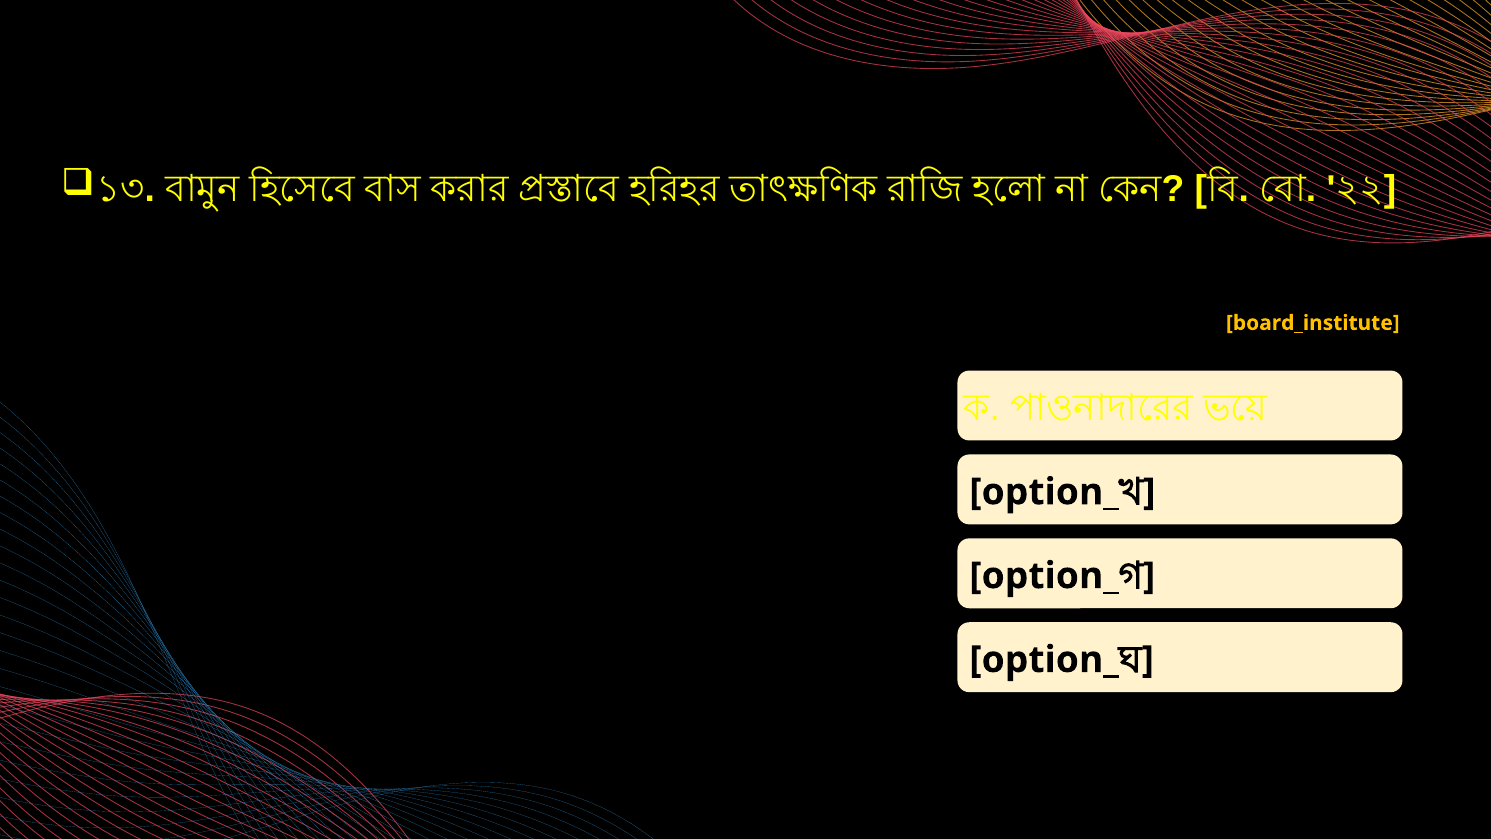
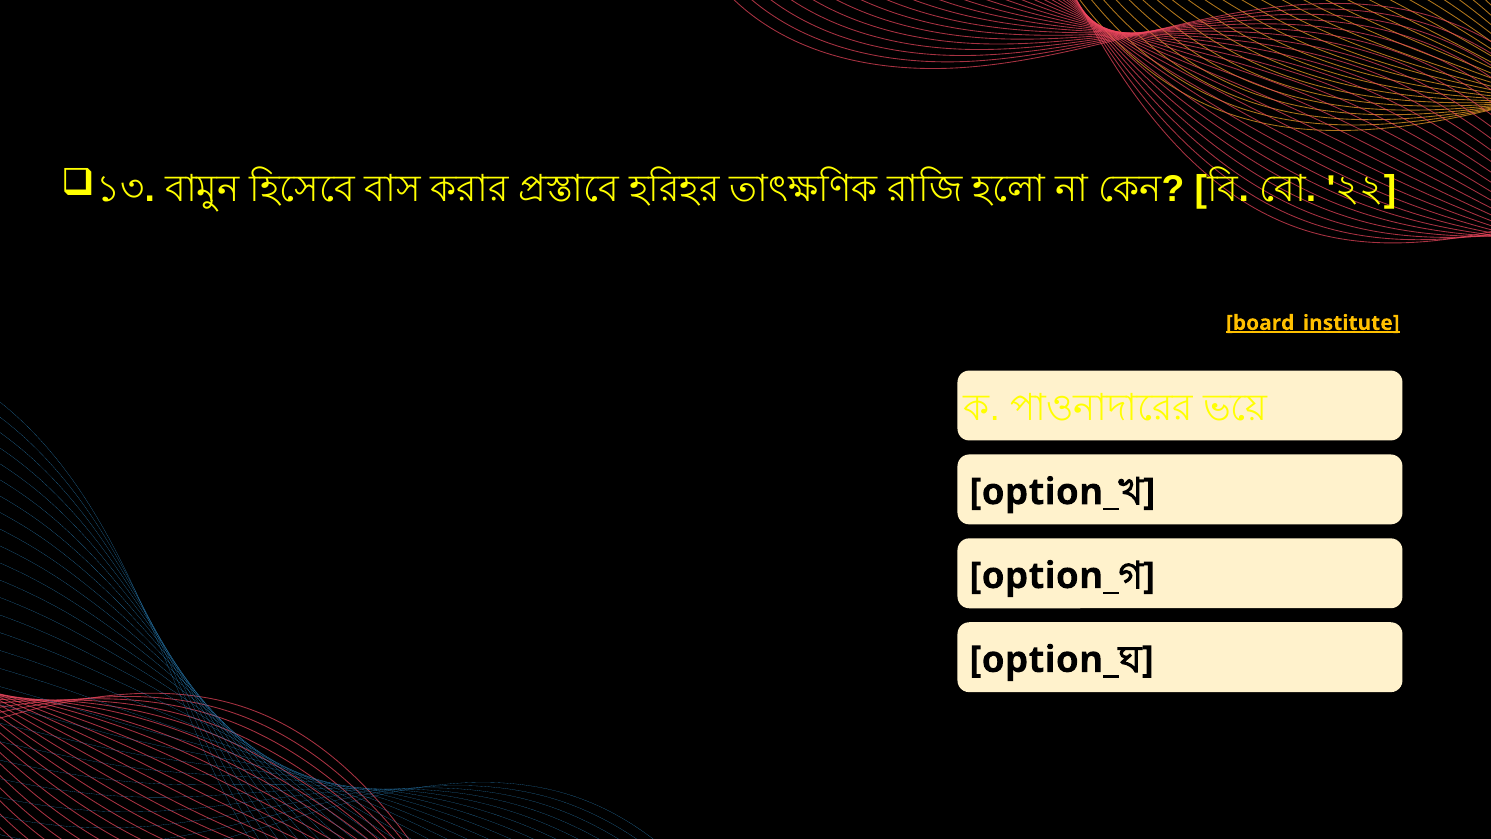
board_institute underline: none -> present (1313, 323)
